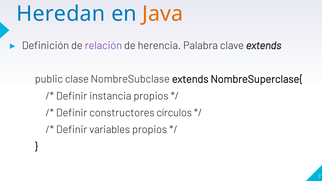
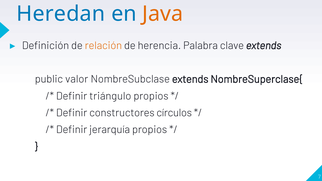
relación colour: purple -> orange (103, 46)
clase: clase -> valor (77, 79)
instancia: instancia -> triángulo (110, 96)
variables: variables -> jerarquía (110, 130)
